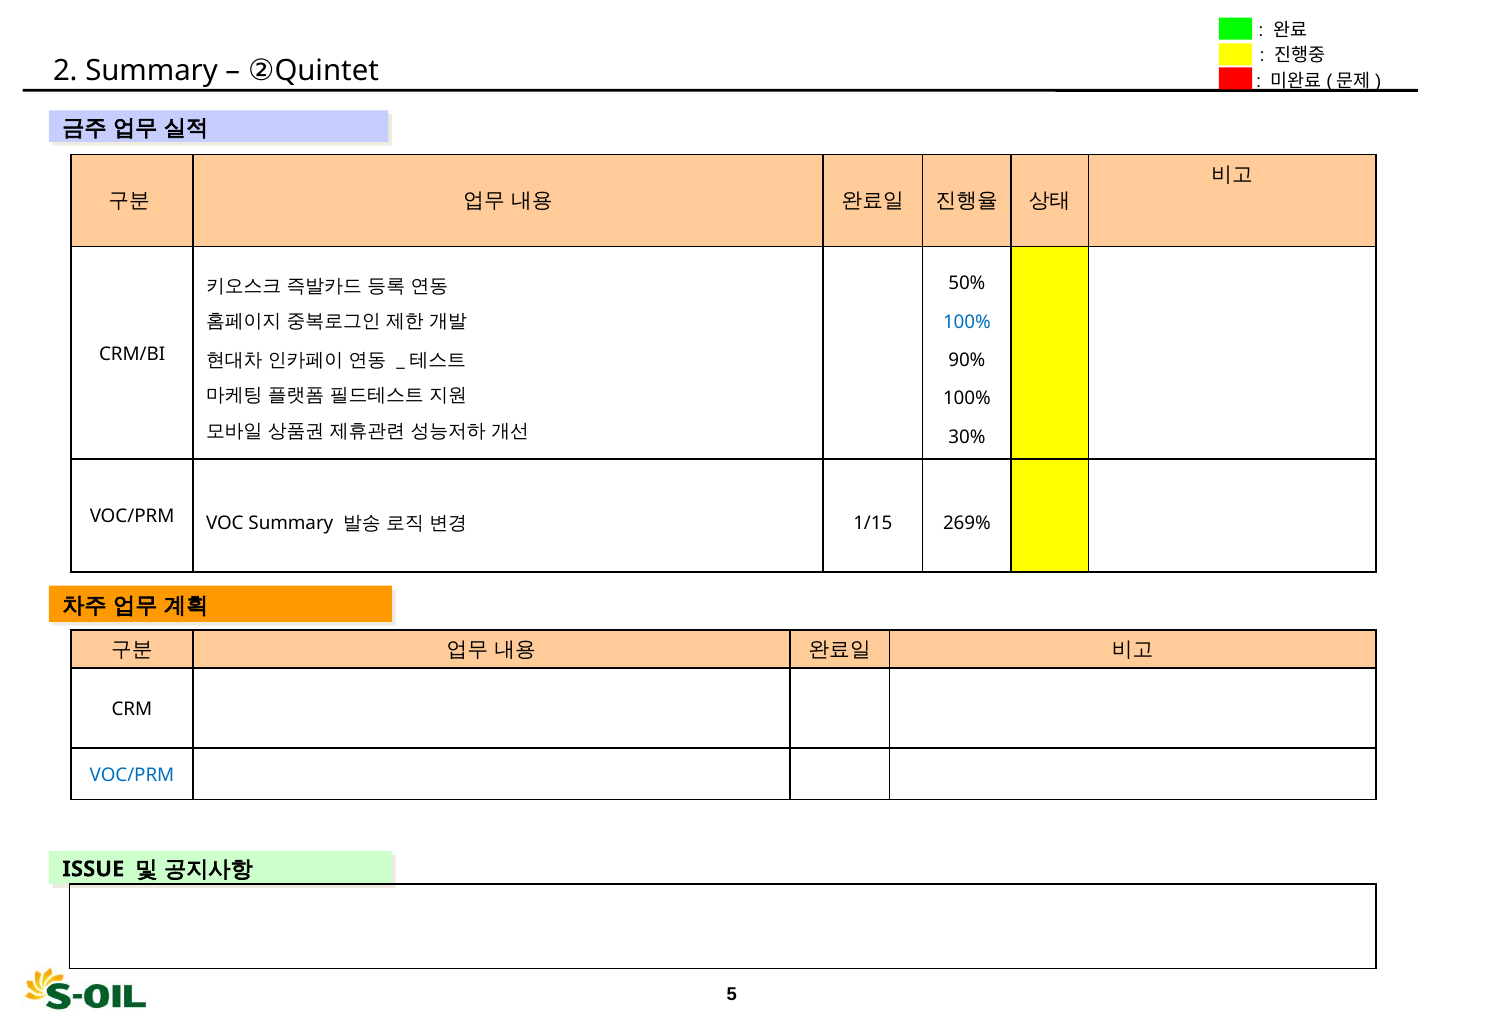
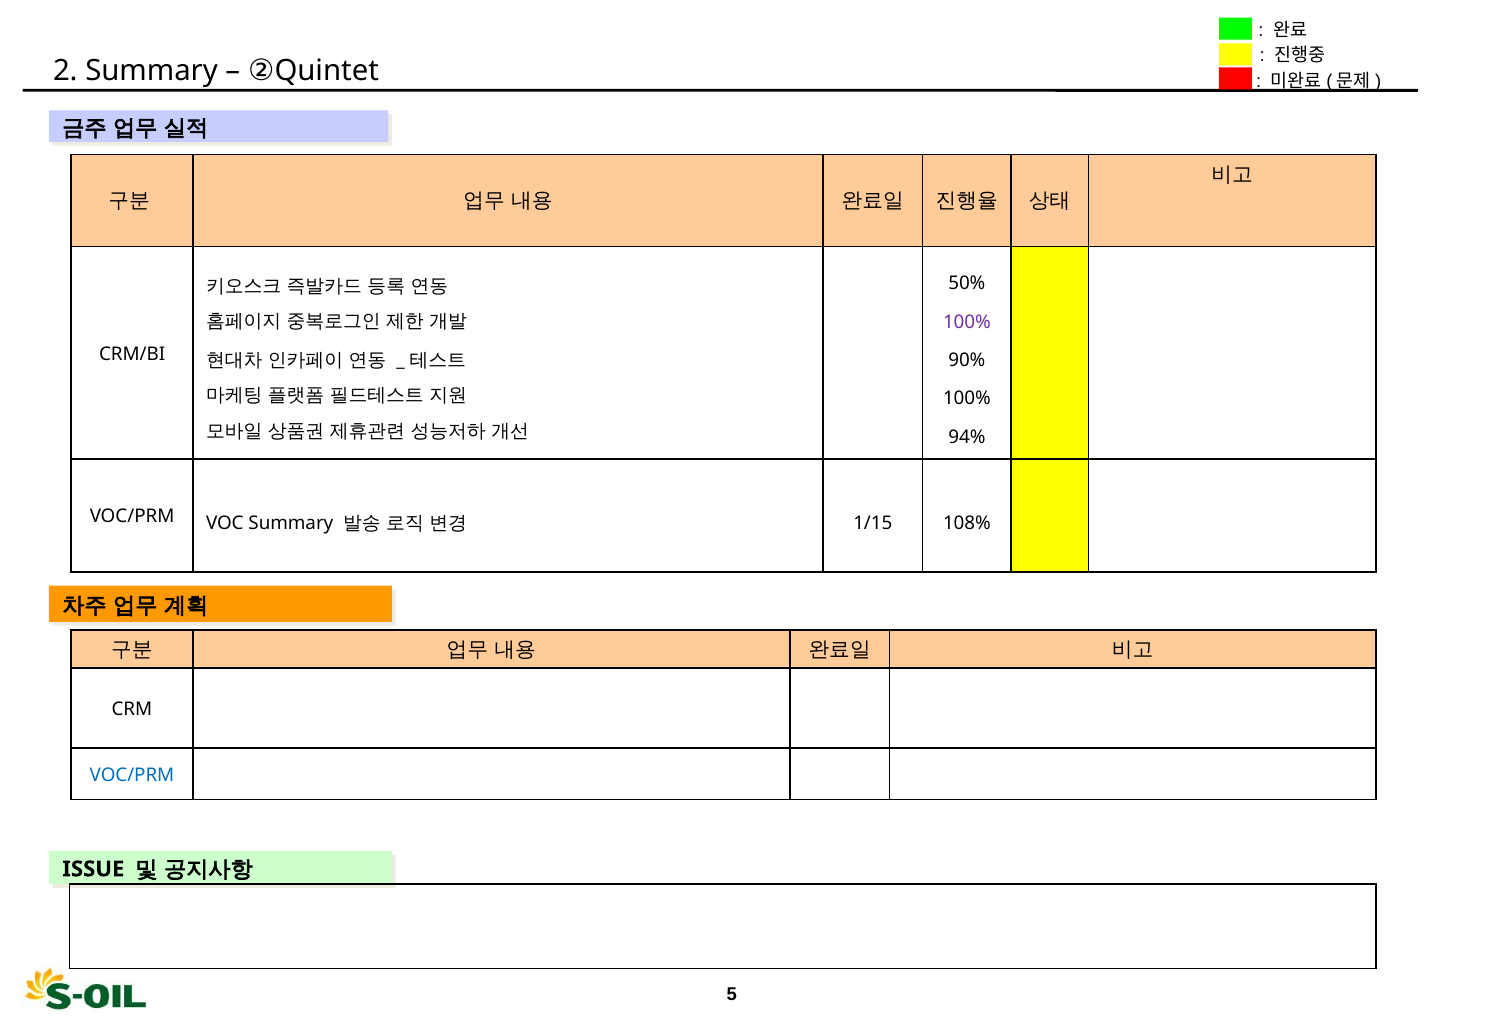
100% colour: blue -> purple (967, 322)
30%: 30% -> 94% (967, 437)
269%: 269% -> 108% (967, 523)
